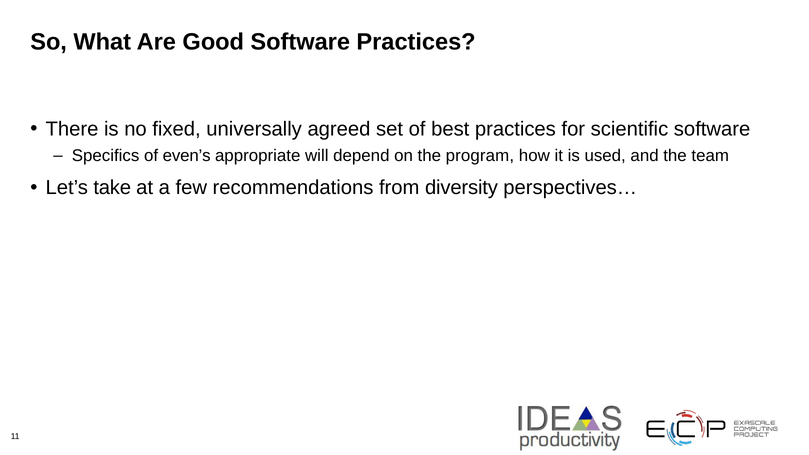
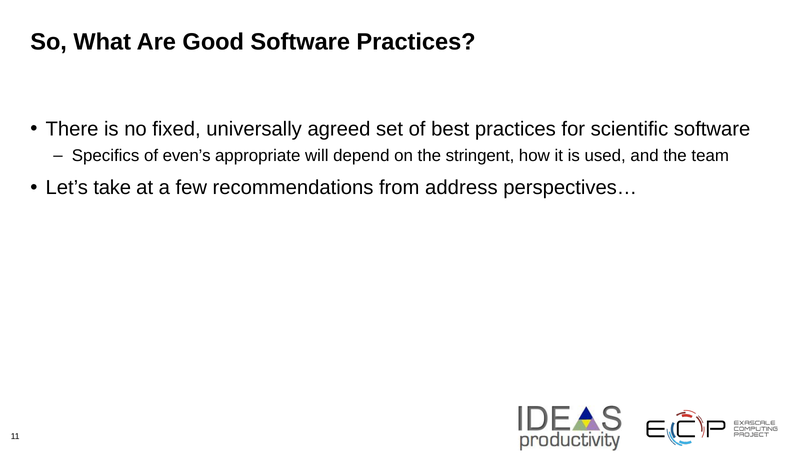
program: program -> stringent (480, 156)
diversity: diversity -> address (461, 188)
